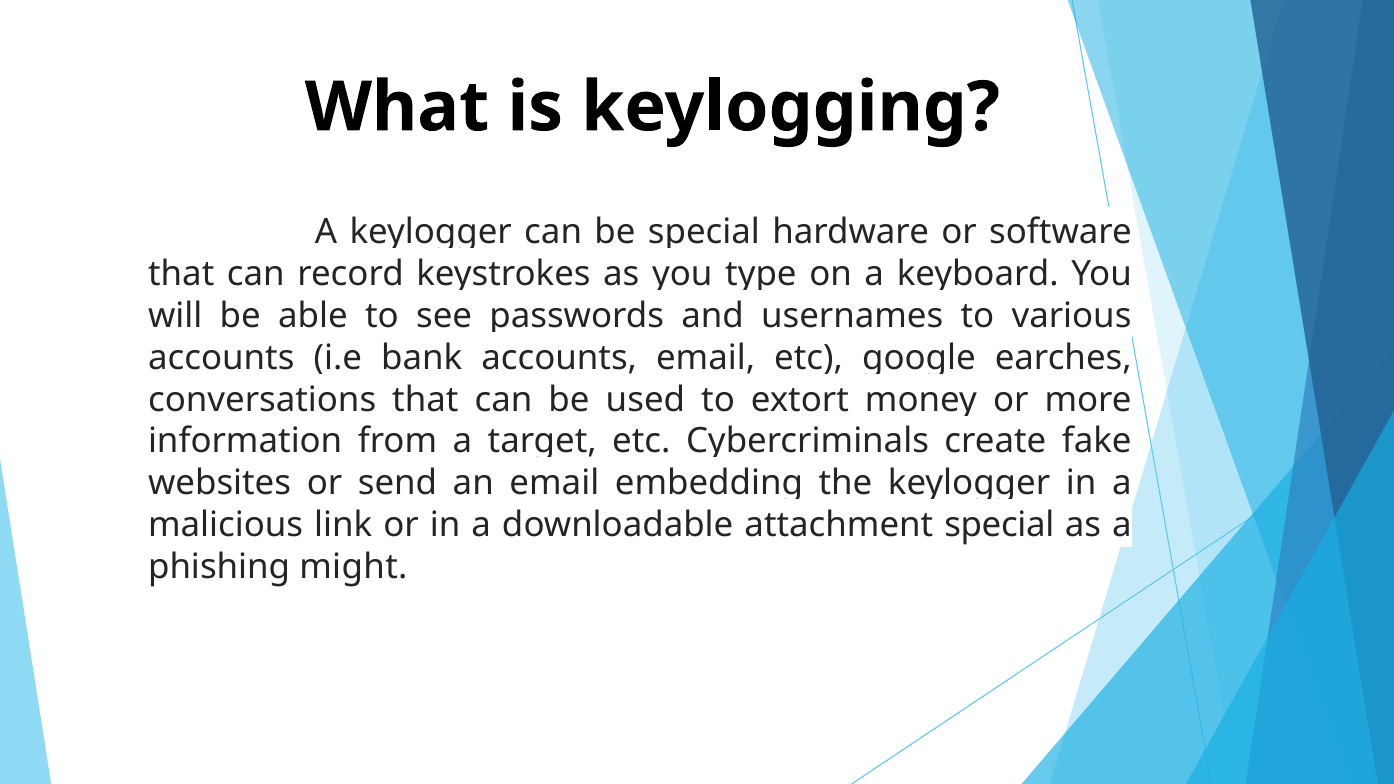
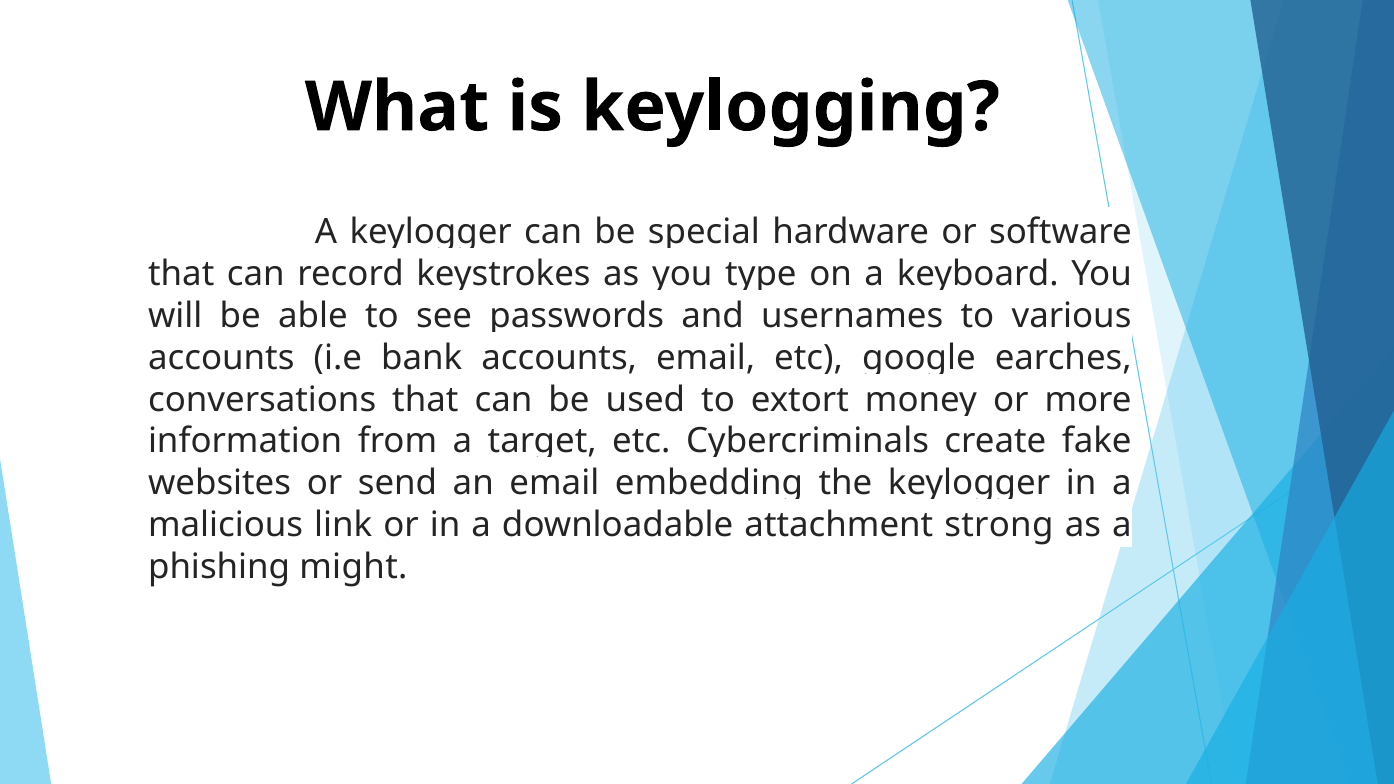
attachment special: special -> strong (999, 525)
